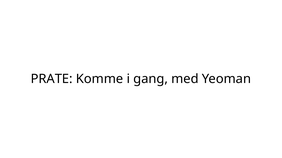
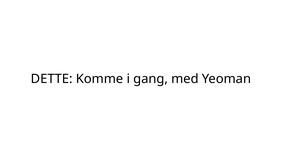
PRATE: PRATE -> DETTE (52, 79)
